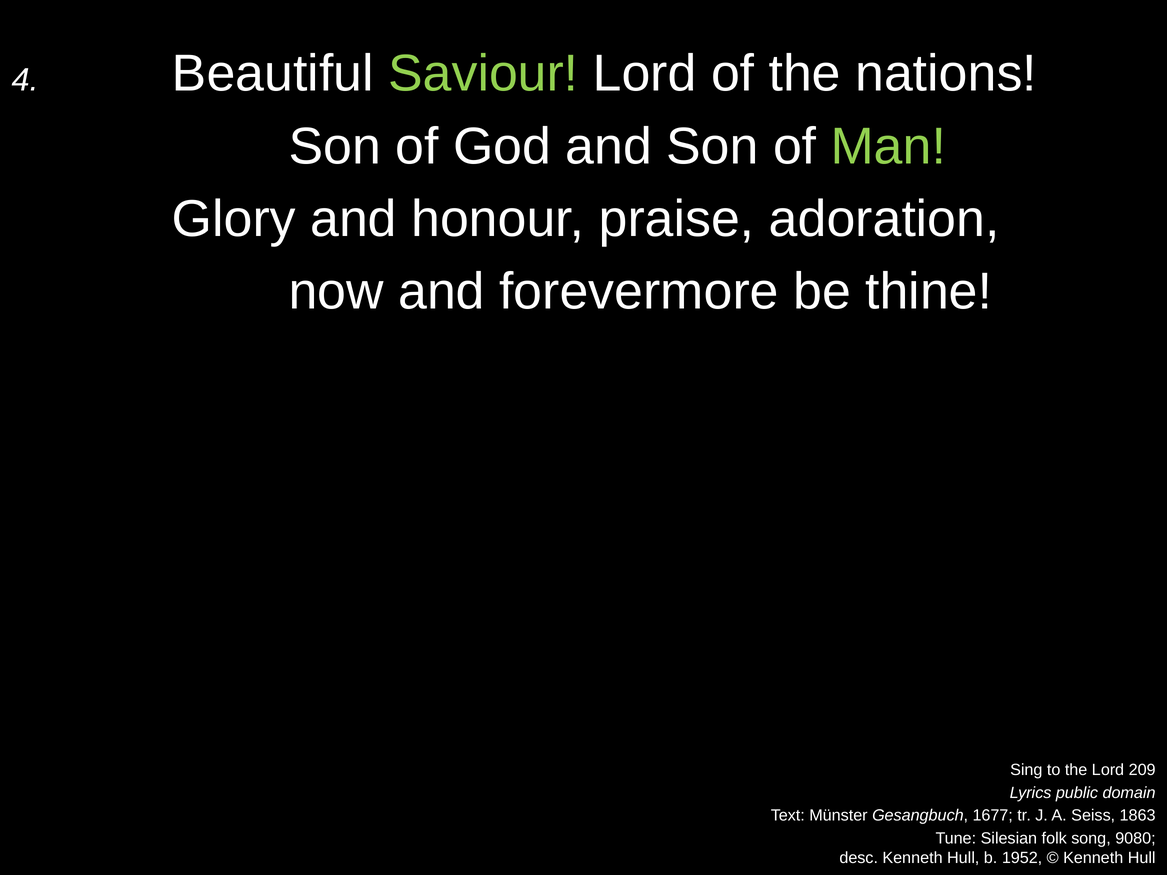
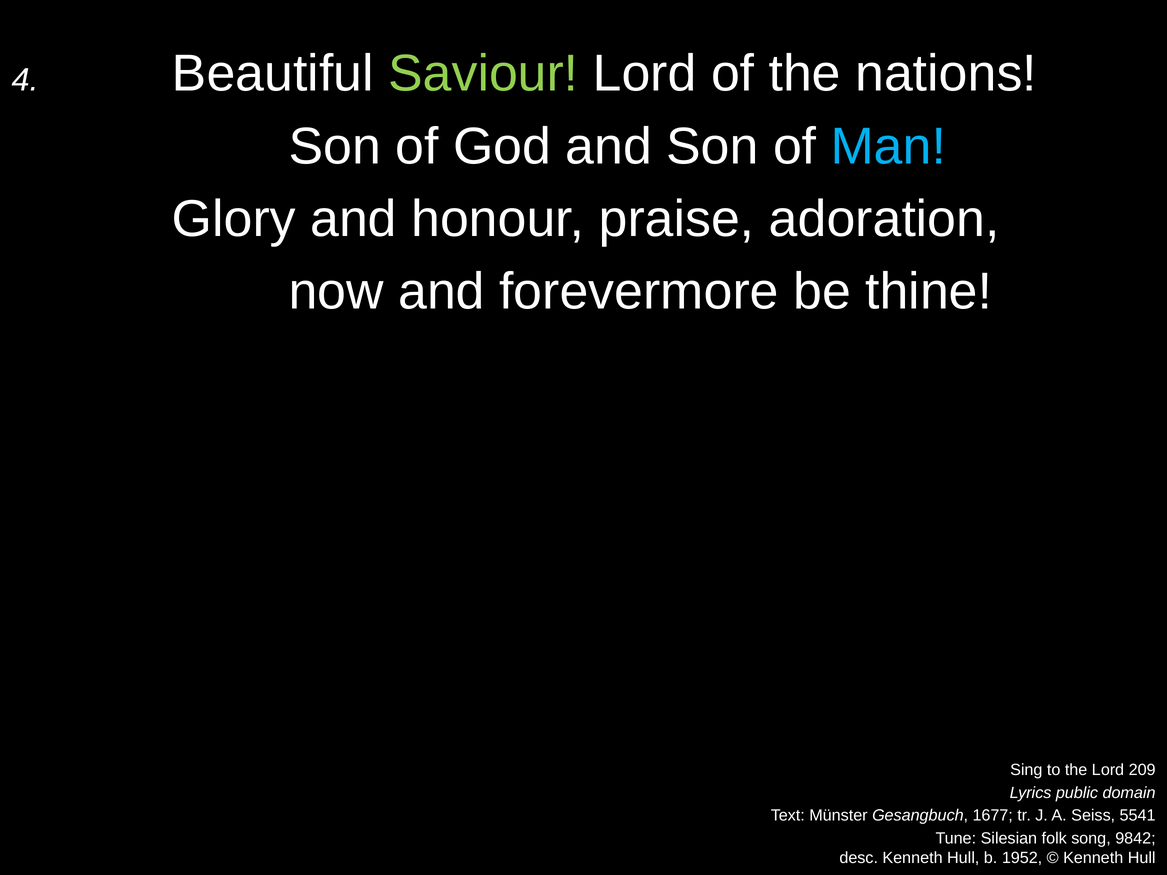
Man colour: light green -> light blue (888, 146)
1863: 1863 -> 5541 (1138, 816)
9080: 9080 -> 9842 (1135, 838)
